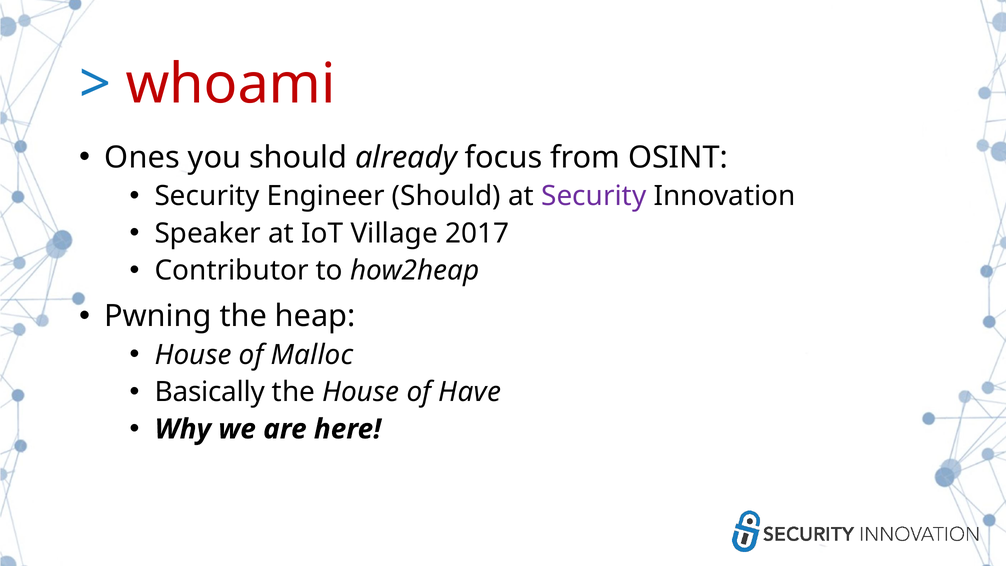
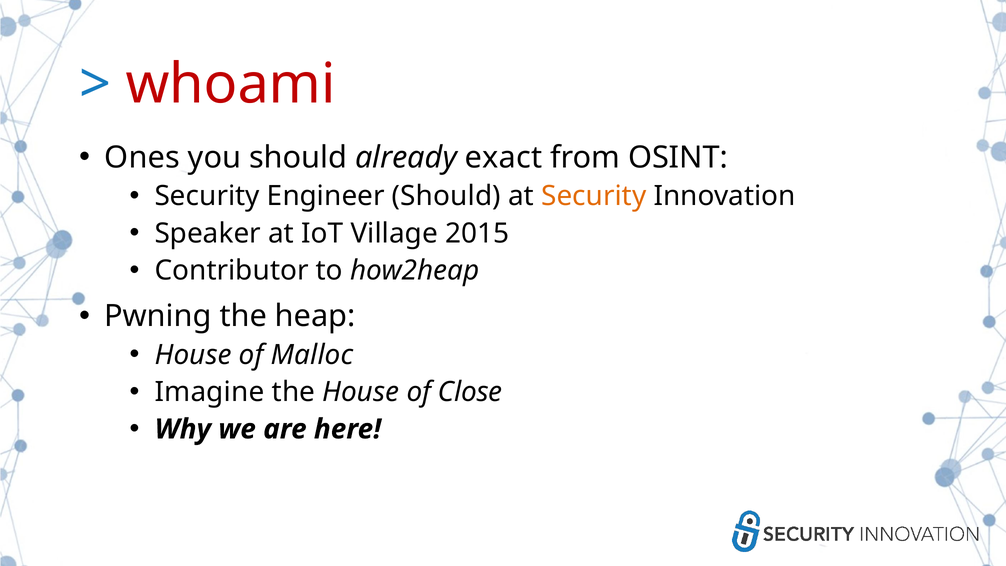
focus: focus -> exact (503, 157)
Security colour: purple -> orange (594, 196)
2017: 2017 -> 2015 (477, 233)
Basically: Basically -> Imagine (210, 392)
Have: Have -> Close (470, 392)
